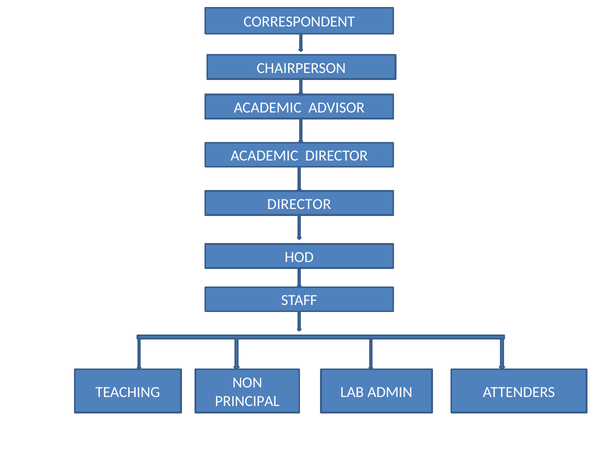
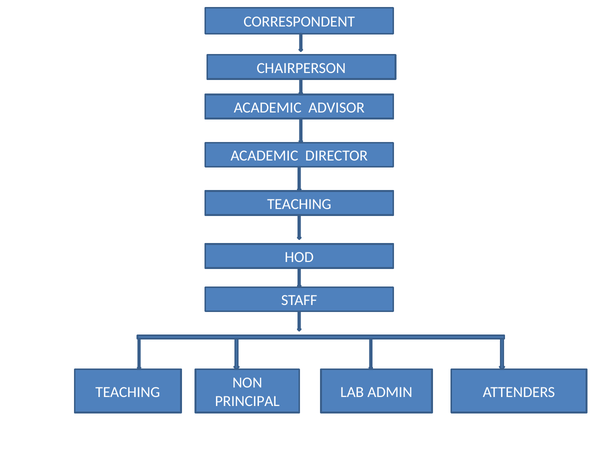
DIRECTOR: DIRECTOR -> TEACHING (299, 204)
